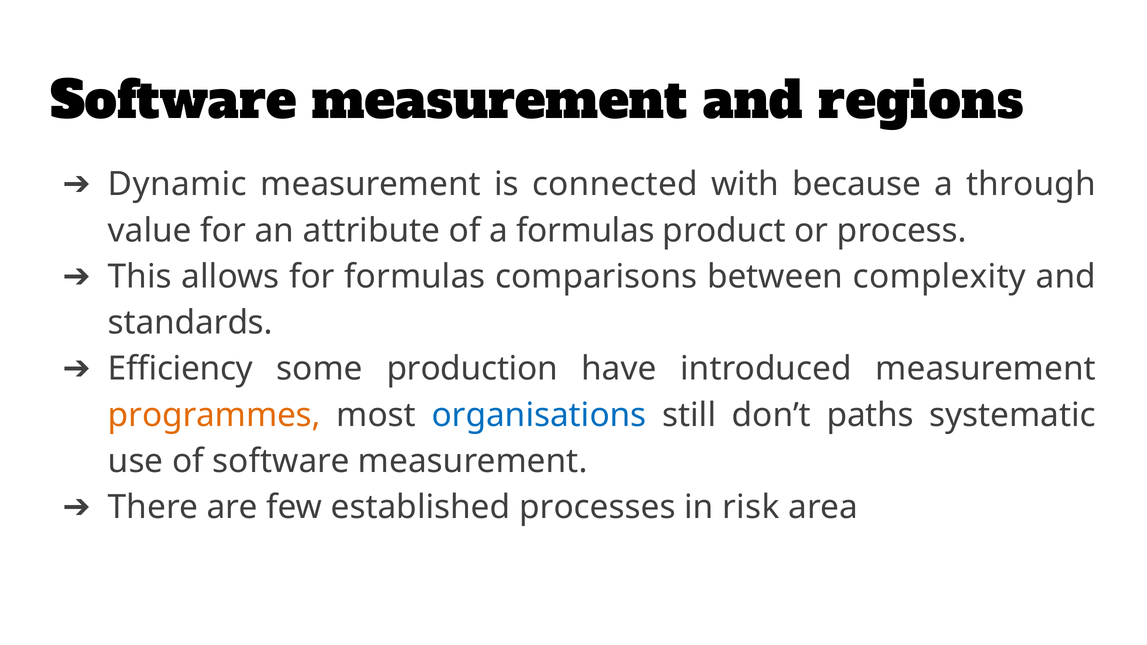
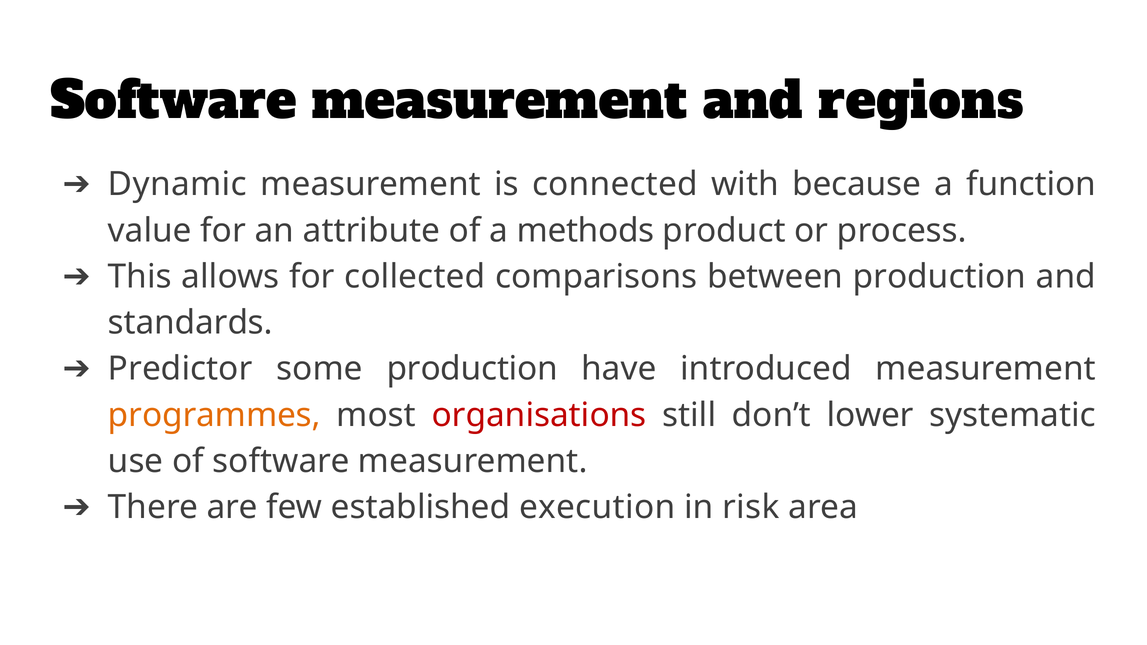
through: through -> function (1031, 184)
a formulas: formulas -> methods (585, 231)
for formulas: formulas -> collected (415, 277)
between complexity: complexity -> production (940, 277)
Efficiency: Efficiency -> Predictor (180, 369)
organisations colour: blue -> red (539, 415)
paths: paths -> lower (870, 415)
processes: processes -> execution (597, 508)
